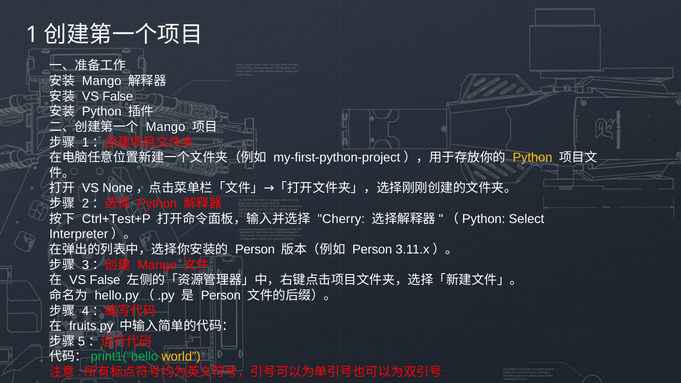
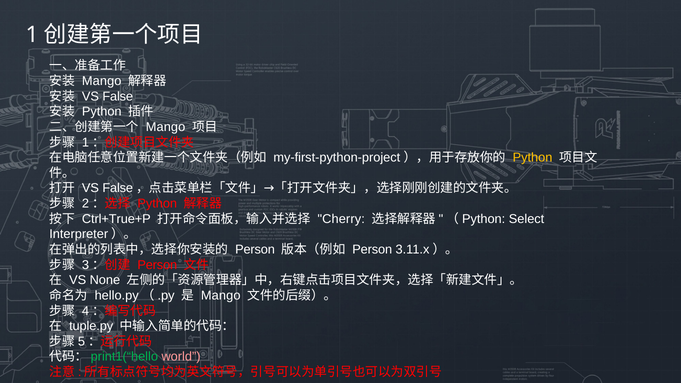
None: None -> False (118, 188)
Ctrl+Test+P: Ctrl+Test+P -> Ctrl+True+P (116, 219)
Mango: Mango -> Person (157, 265)
False: False -> None (105, 280)
Person: Person -> Mango (221, 296)
fruits.py: fruits.py -> tuple.py (91, 326)
world colour: yellow -> pink (181, 357)
